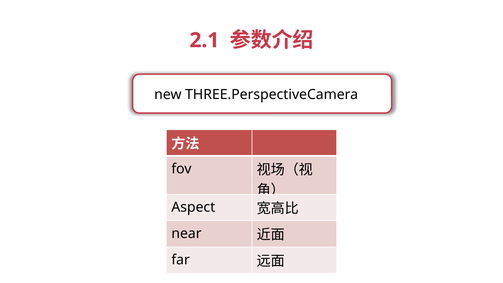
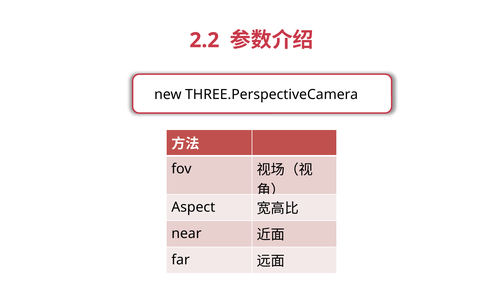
2.1: 2.1 -> 2.2 (204, 40)
